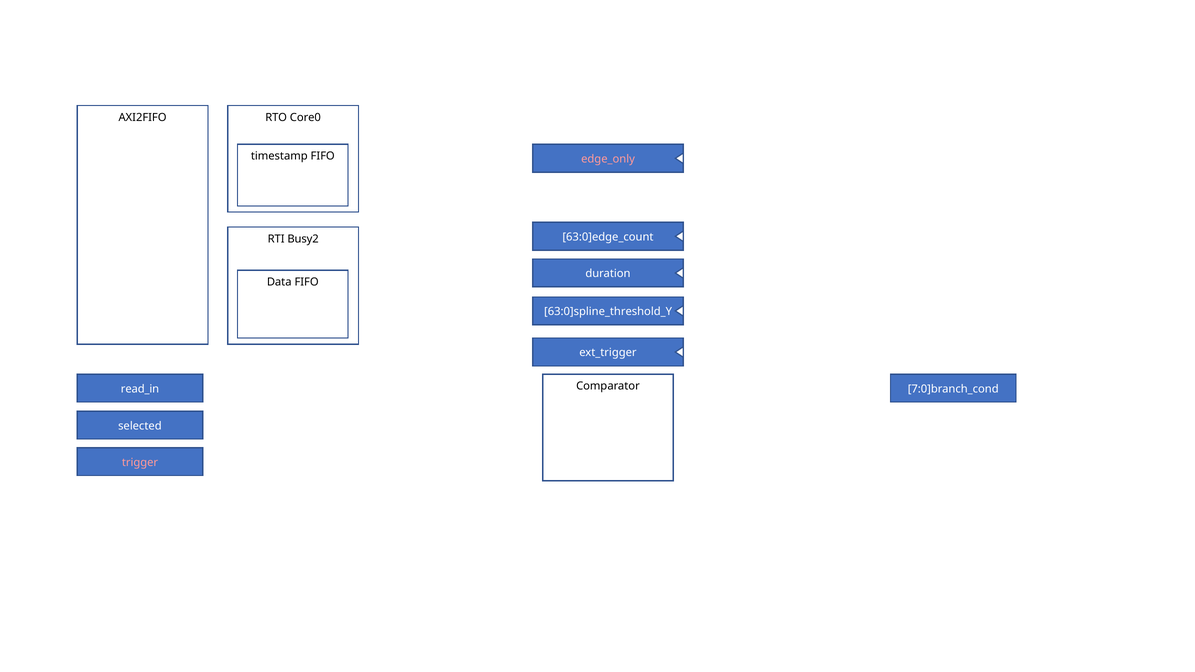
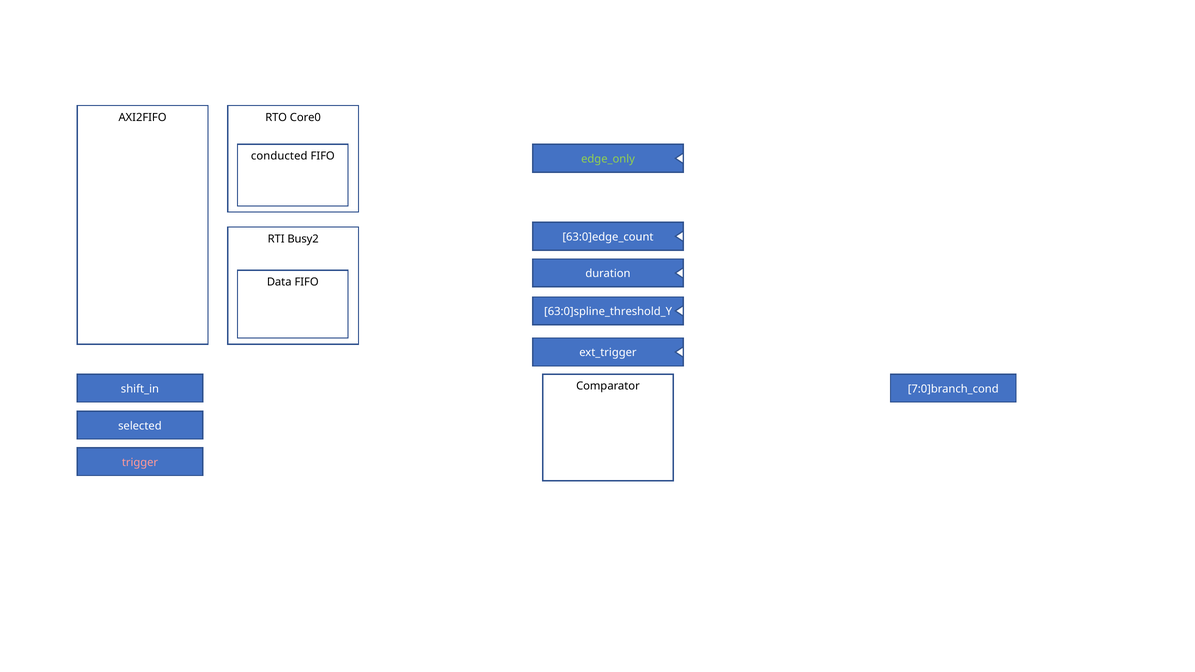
timestamp: timestamp -> conducted (279, 156)
edge_only colour: pink -> light green (608, 159)
read_in: read_in -> shift_in (140, 389)
